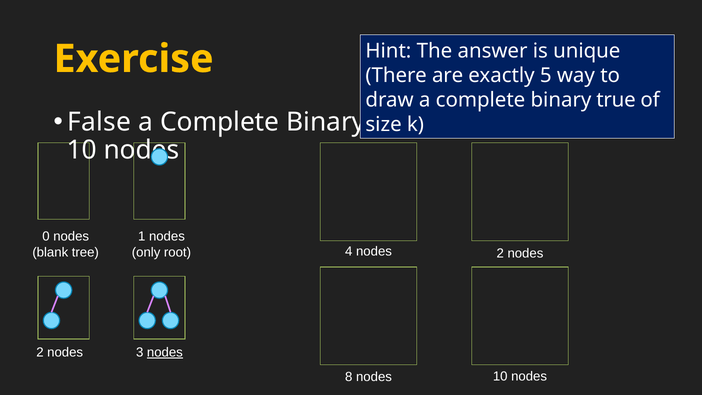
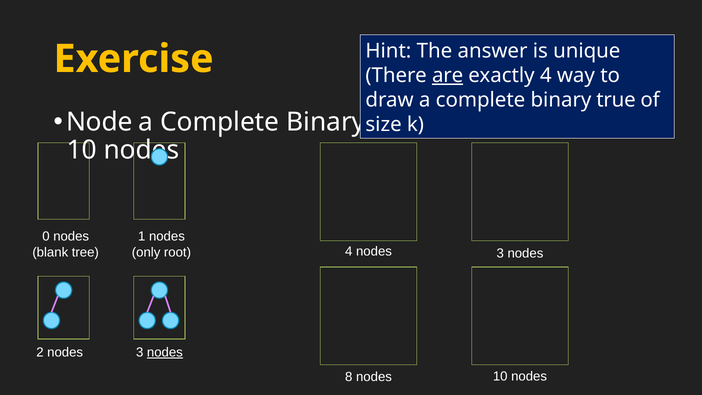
are underline: none -> present (448, 75)
exactly 5: 5 -> 4 (546, 75)
False: False -> Node (99, 122)
4 nodes 2: 2 -> 3 (500, 254)
